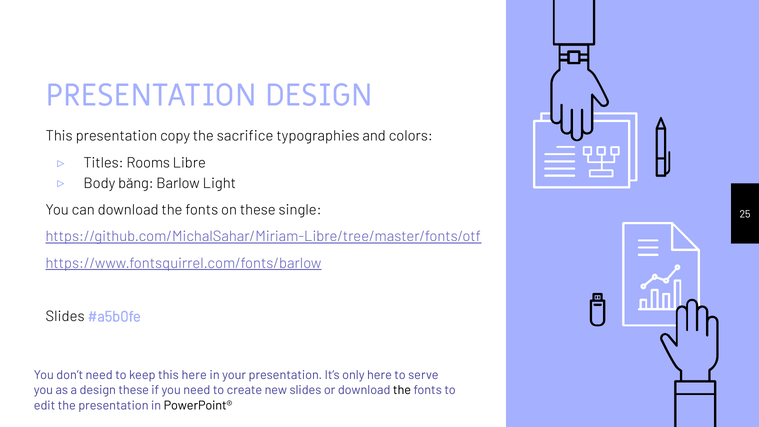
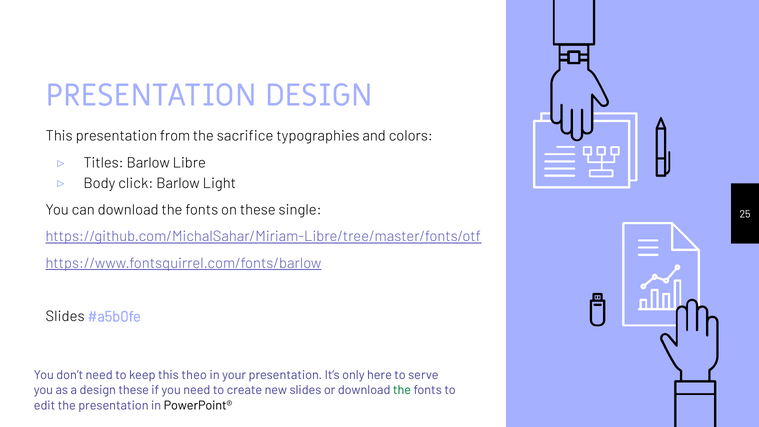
copy: copy -> from (175, 136)
Titles Rooms: Rooms -> Barlow (148, 163)
băng: băng -> click (136, 183)
this here: here -> theo (194, 375)
the colour: black -> green (402, 390)
